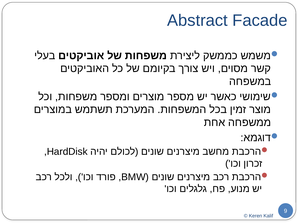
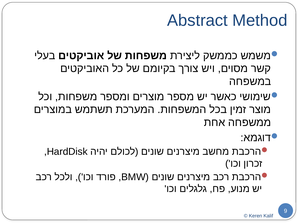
Facade: Facade -> Method (260, 21)
